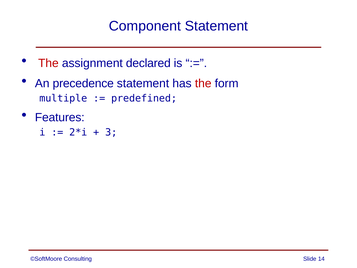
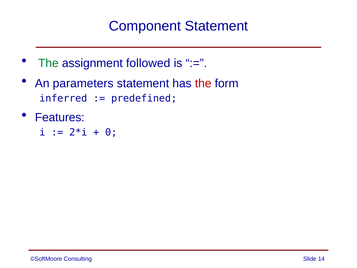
The colour: red -> green (48, 63)
declared: declared -> followed (148, 63)
precedence: precedence -> parameters (83, 83)
multiple: multiple -> inferred (63, 98)
3: 3 -> 0 (111, 132)
